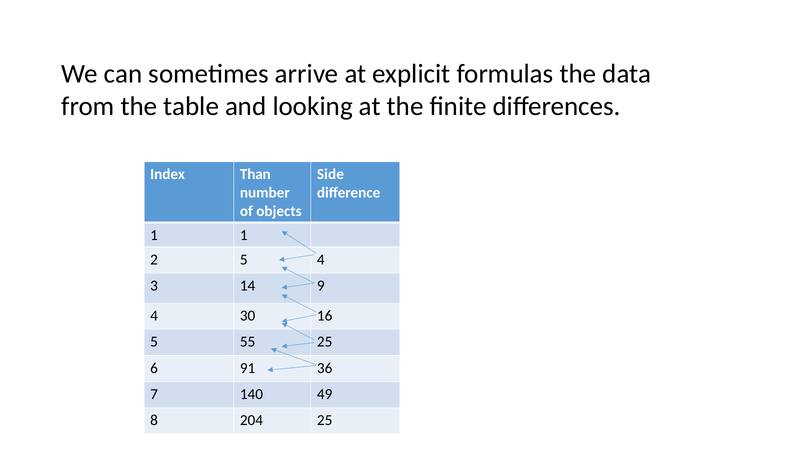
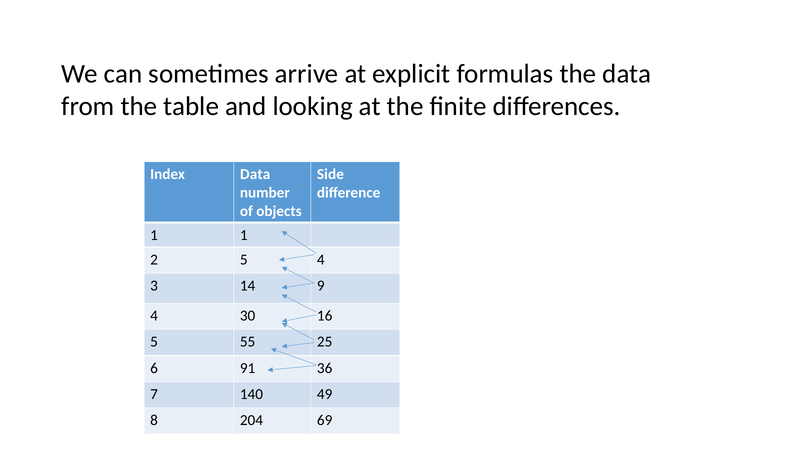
Index Than: Than -> Data (255, 174)
204 25: 25 -> 69 (325, 420)
